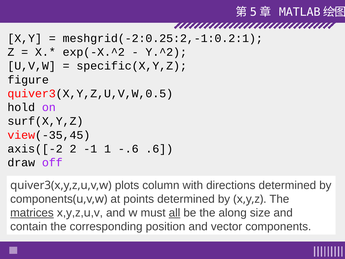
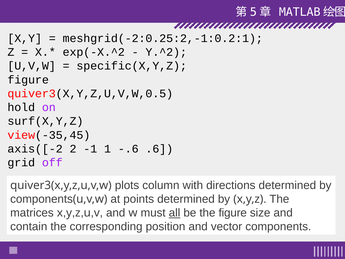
draw: draw -> grid (21, 162)
matrices underline: present -> none (32, 213)
the along: along -> figure (233, 213)
